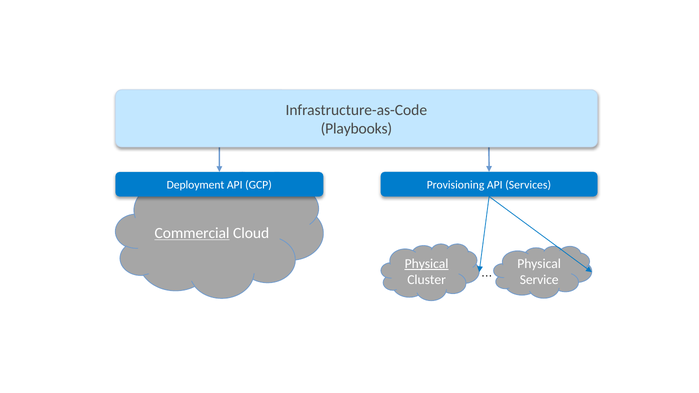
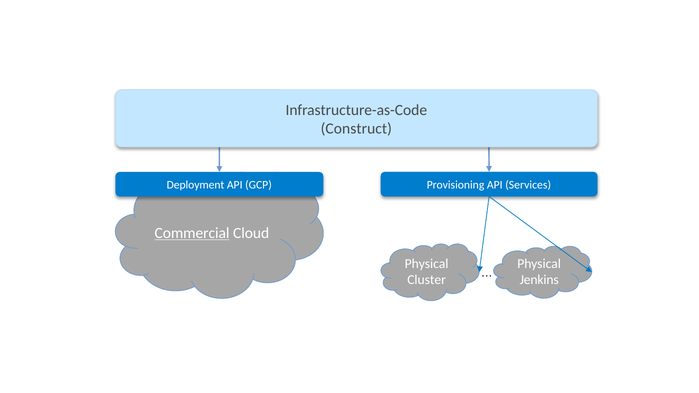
Playbooks: Playbooks -> Construct (356, 129)
Physical underline: present -> none (427, 264)
Service: Service -> Jenkins (539, 280)
